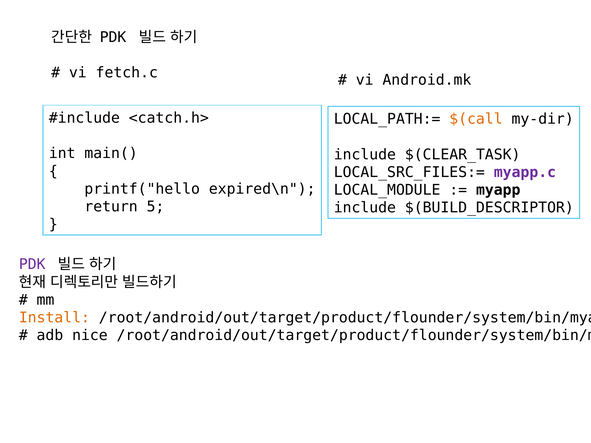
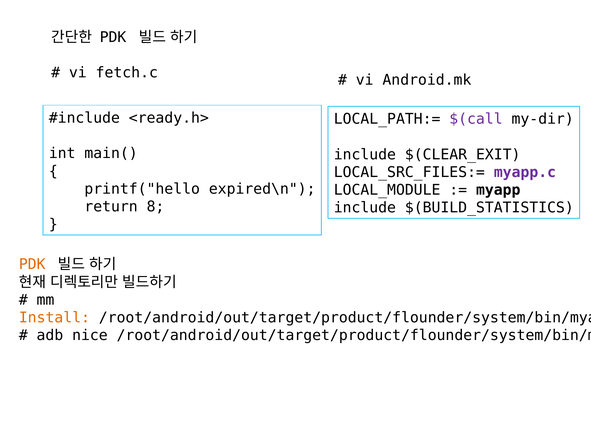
<catch.h>: <catch.h> -> <ready.h> (169, 118)
$(call colour: orange -> purple (476, 119)
$(CLEAR_TASK: $(CLEAR_TASK -> $(CLEAR_EXIT (463, 155)
5: 5 -> 8 (156, 207)
$(BUILD_DESCRIPTOR: $(BUILD_DESCRIPTOR -> $(BUILD_STATISTICS (489, 208)
PDK colour: purple -> orange (32, 265)
